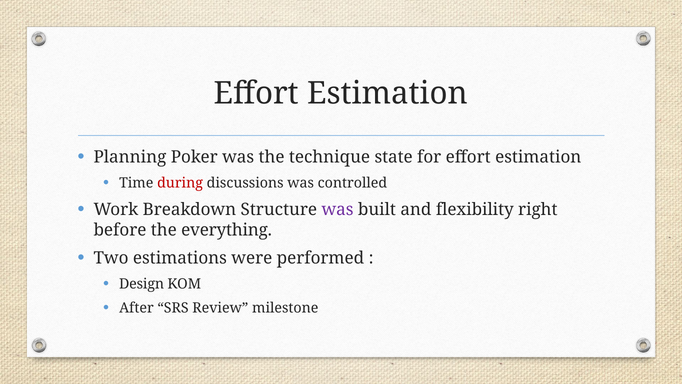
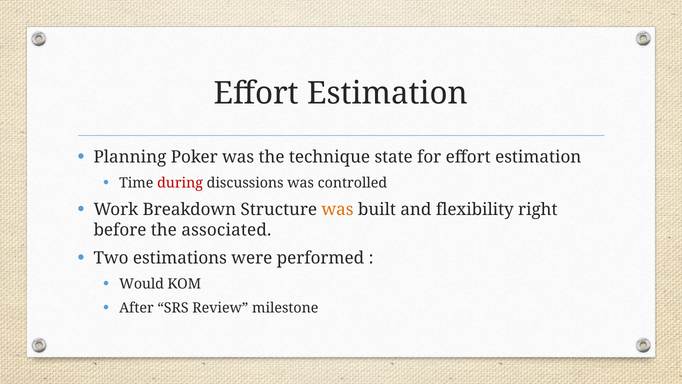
was colour: purple -> orange (338, 209)
everything: everything -> associated (226, 230)
Design: Design -> Would (142, 284)
